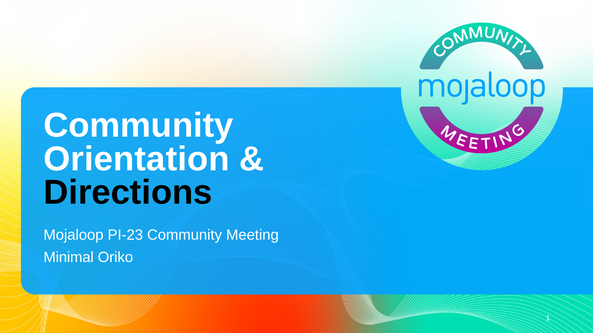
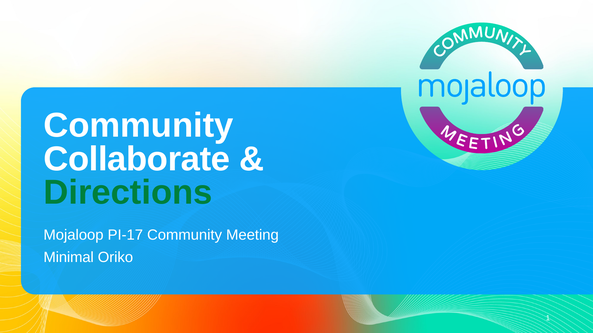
Orientation: Orientation -> Collaborate (137, 159)
Directions colour: black -> green (128, 193)
PI-23: PI-23 -> PI-17 (125, 235)
